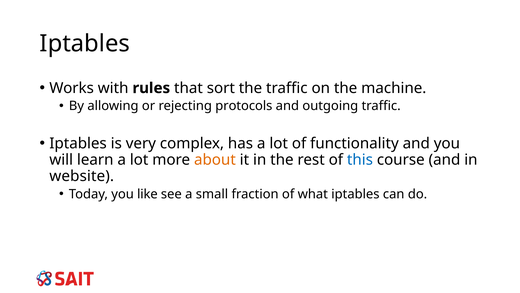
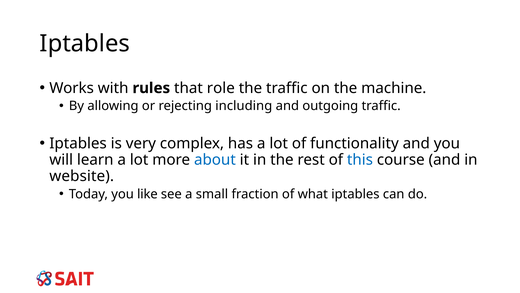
sort: sort -> role (221, 88)
protocols: protocols -> including (244, 106)
about colour: orange -> blue (215, 160)
